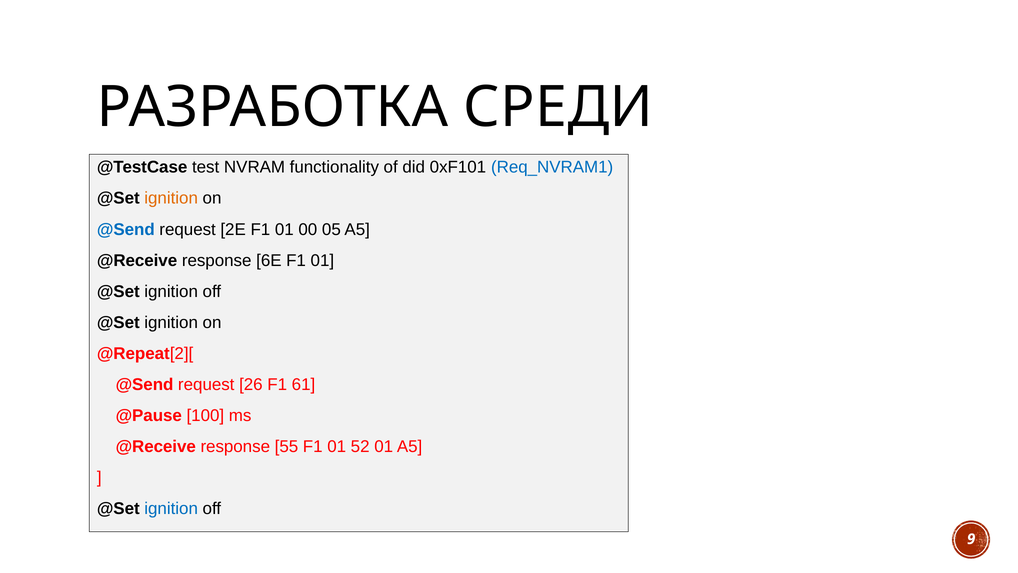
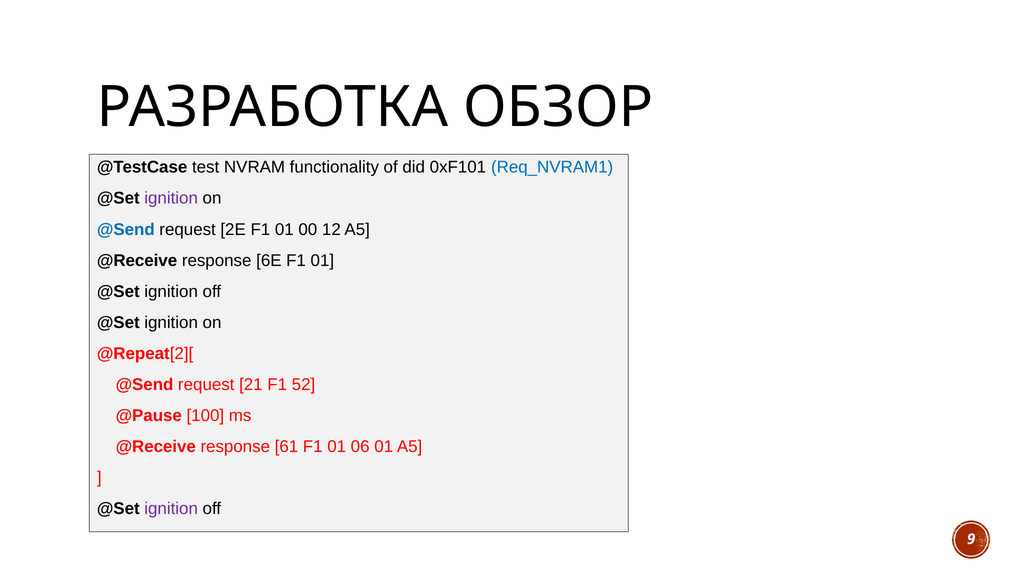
СРЕДИ: СРЕДИ -> ОБЗОР (558, 107)
ignition colour: orange -> purple (171, 198)
05: 05 -> 12 (331, 229)
26: 26 -> 21 (251, 384)
61: 61 -> 52 (304, 384)
55: 55 -> 61 (287, 446)
52: 52 -> 06 (360, 446)
ignition colour: blue -> purple (171, 508)
